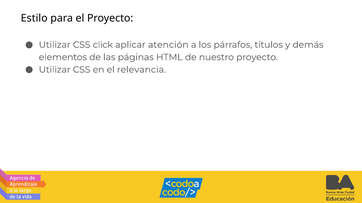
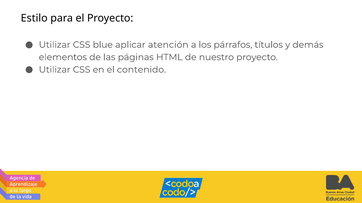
click: click -> blue (103, 45)
relevancia: relevancia -> contenido (141, 70)
